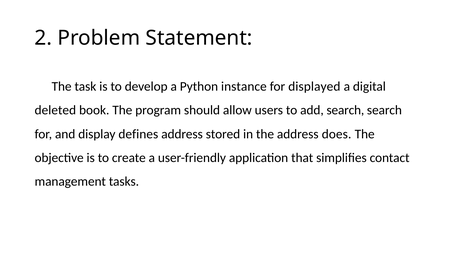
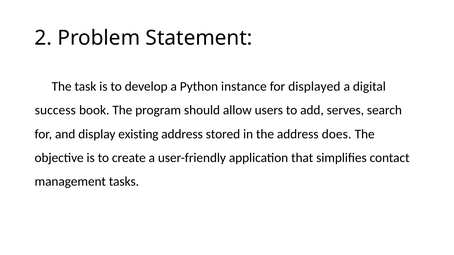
deleted: deleted -> success (55, 110)
add search: search -> serves (345, 110)
defines: defines -> existing (138, 134)
